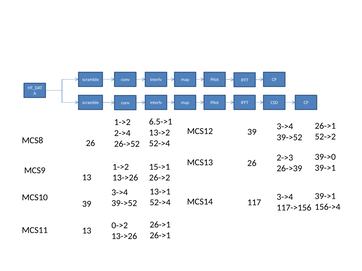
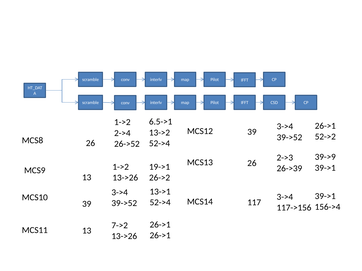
39->0: 39->0 -> 39->9 (325, 157)
15->1: 15->1 -> 19->1 (160, 167)
0->2: 0->2 -> 7->2 (120, 226)
